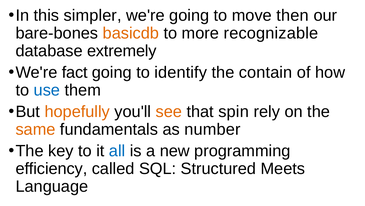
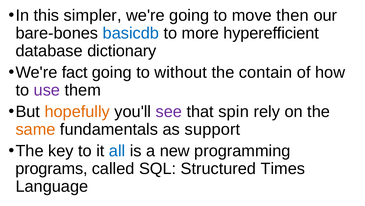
basicdb colour: orange -> blue (131, 33)
recognizable: recognizable -> hyperefficient (271, 33)
extremely: extremely -> dictionary (122, 51)
identify: identify -> without (181, 72)
use colour: blue -> purple (47, 90)
see colour: orange -> purple (169, 111)
number: number -> support (212, 129)
efficiency: efficiency -> programs (51, 168)
Meets: Meets -> Times (283, 168)
